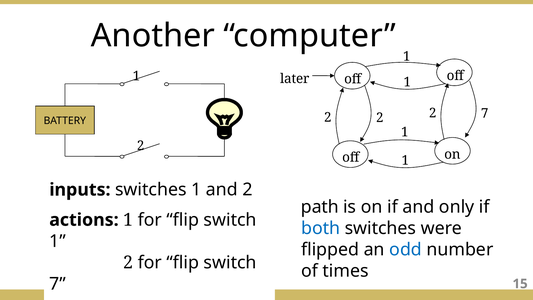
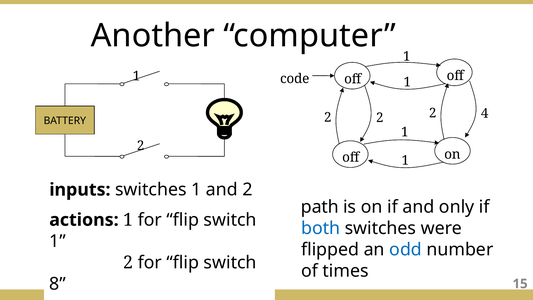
later: later -> code (295, 79)
2 7: 7 -> 4 (485, 113)
7: 7 -> 8 (58, 284)
